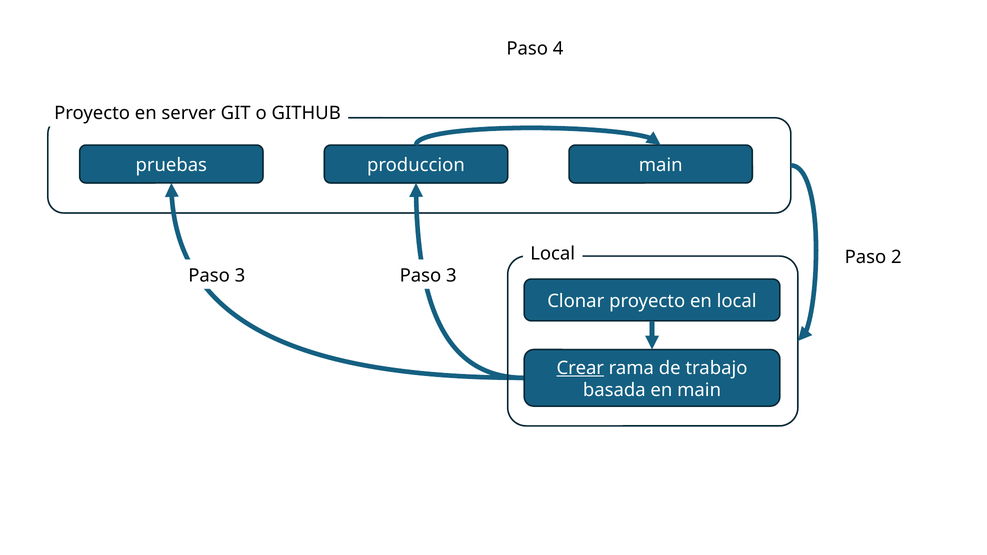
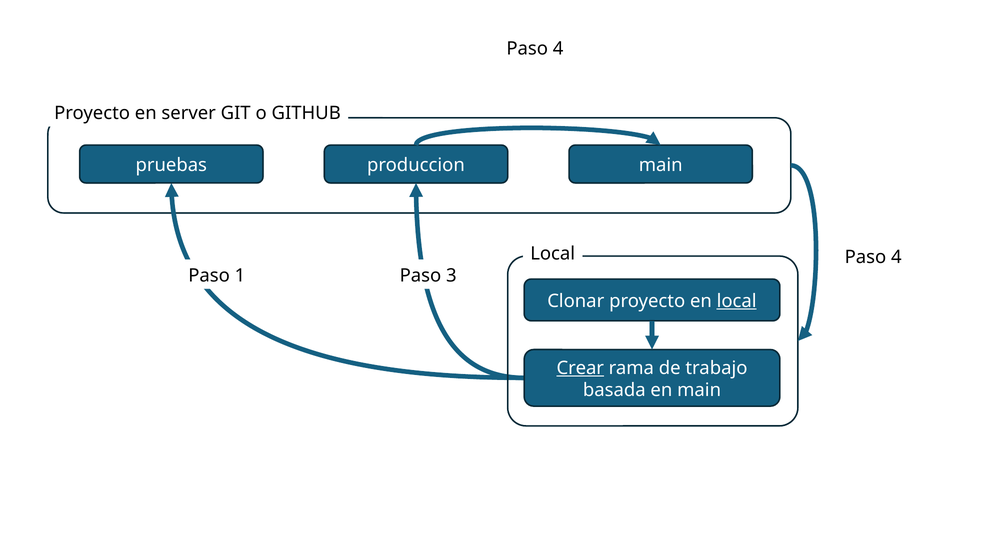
Local Paso 2: 2 -> 4 (896, 257)
3: 3 -> 1 (240, 276)
local underline: none -> present (737, 301)
